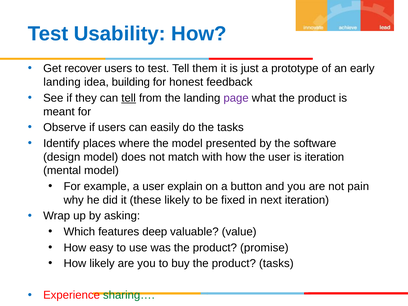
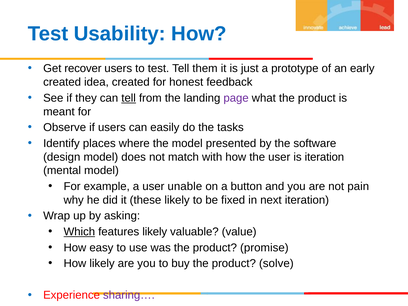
landing: landing -> created (62, 82)
idea building: building -> created (131, 82)
explain: explain -> unable (185, 186)
Which underline: none -> present (79, 232)
features deep: deep -> likely (155, 232)
product tasks: tasks -> solve (276, 264)
sharing… colour: green -> purple (129, 295)
